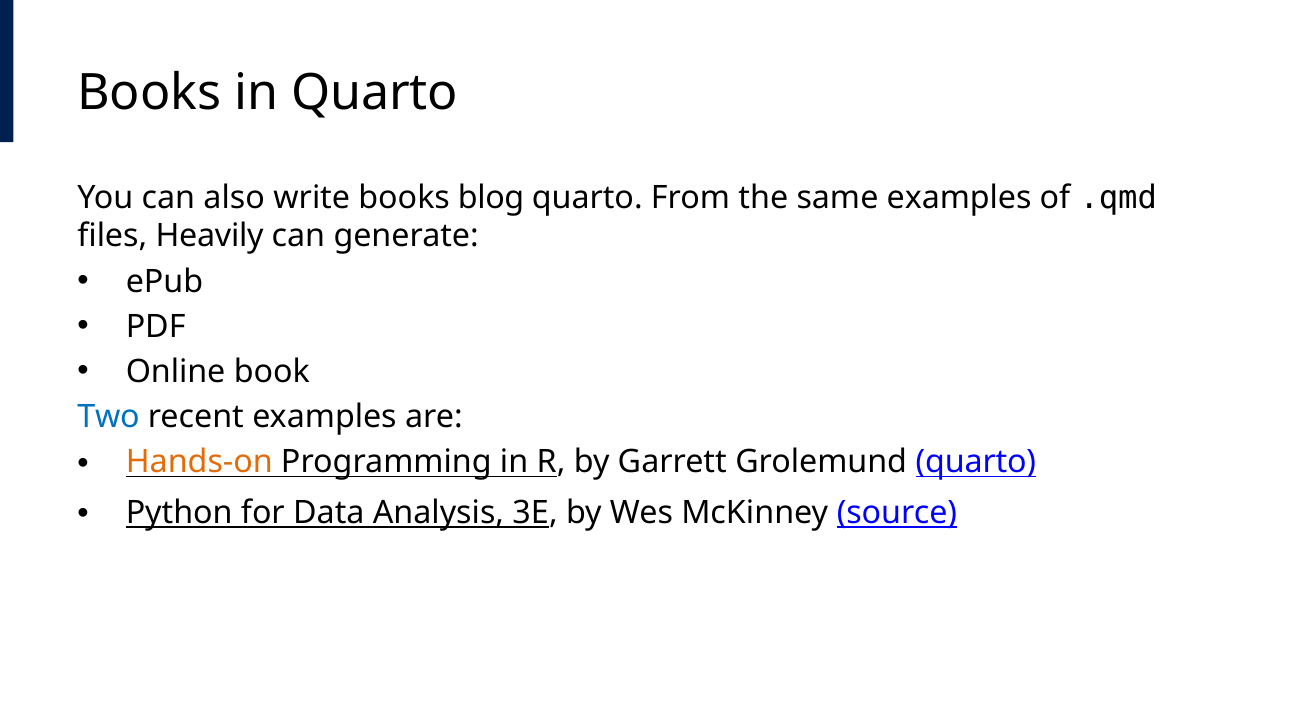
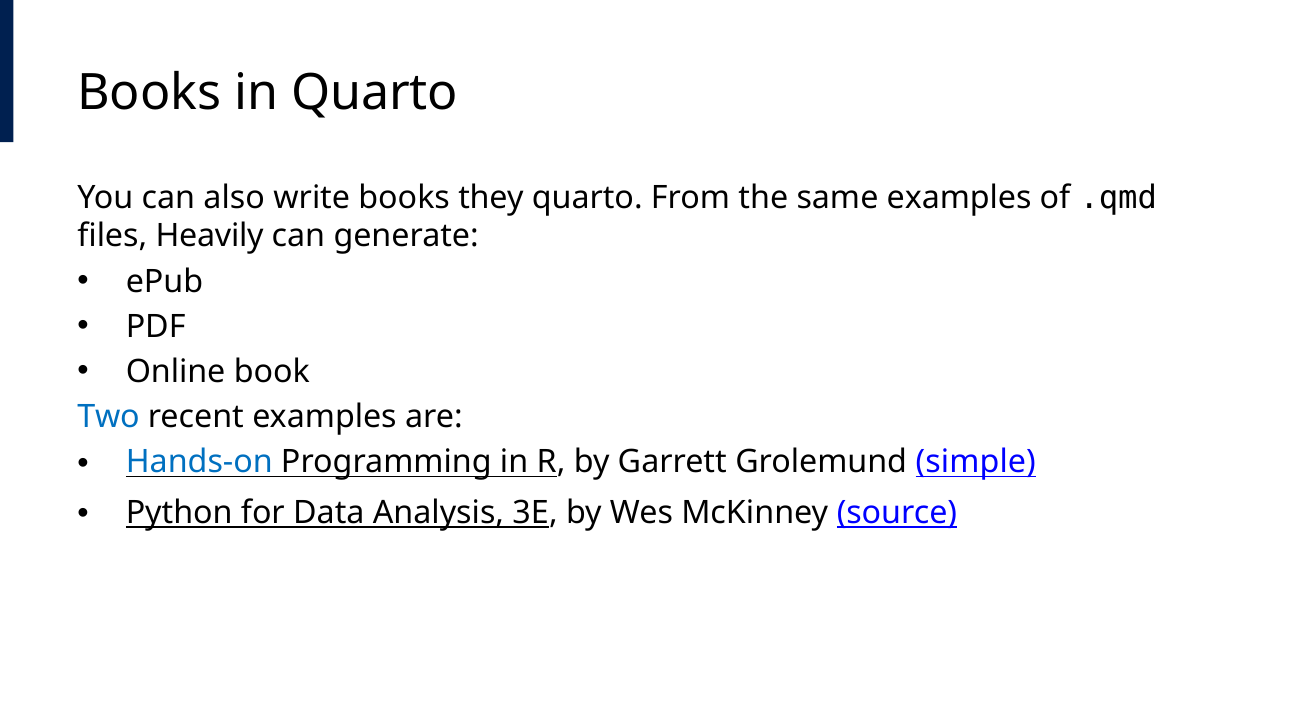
blog: blog -> they (491, 197)
Hands-on colour: orange -> blue (199, 462)
Grolemund quarto: quarto -> simple (976, 462)
